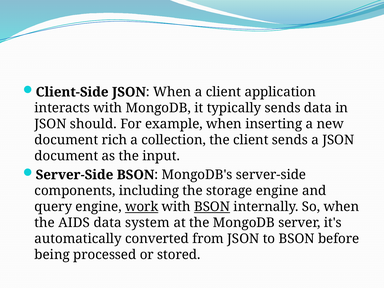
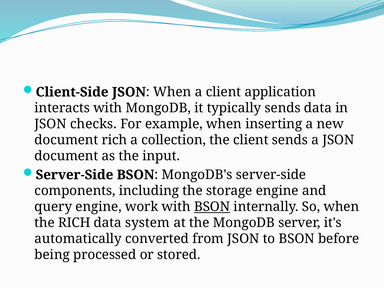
should: should -> checks (93, 124)
work underline: present -> none (142, 207)
the AIDS: AIDS -> RICH (74, 223)
